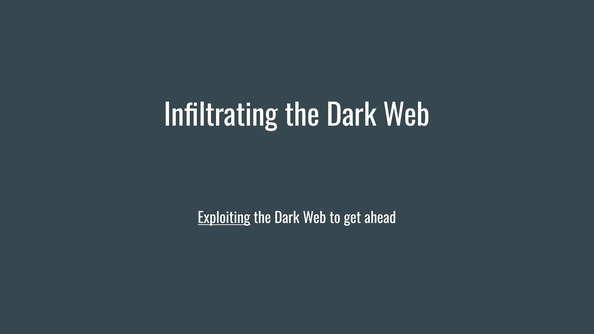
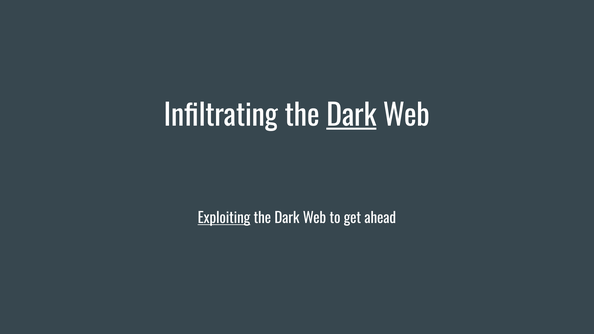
Dark underline: none -> present (351, 116)
